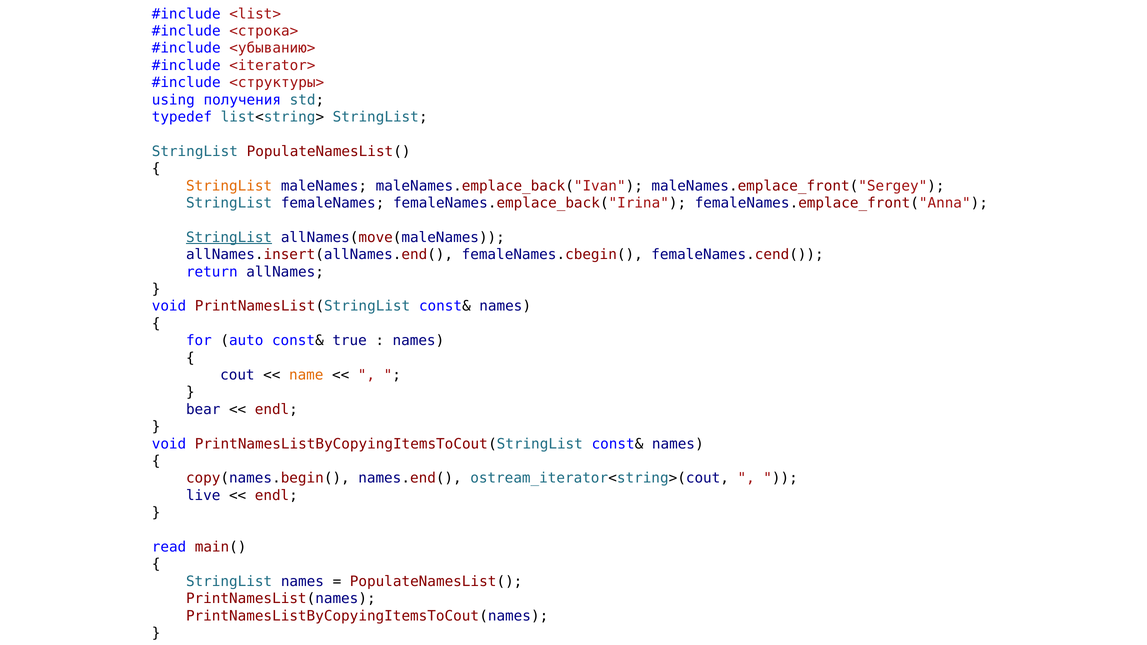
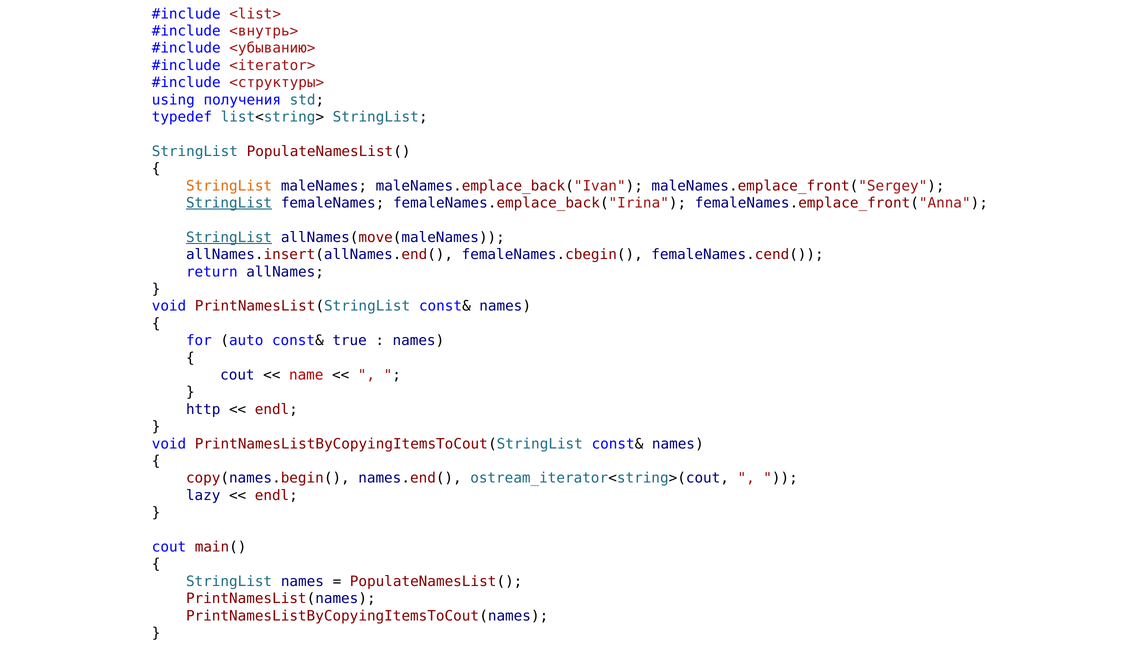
<строка>: <строка> -> <внутрь> (264, 31)
StringList underline: none -> present (229, 203)
name colour: orange -> red (306, 375)
bear: bear -> http (203, 410)
live: live -> lazy (203, 496)
read: read -> cout (169, 547)
